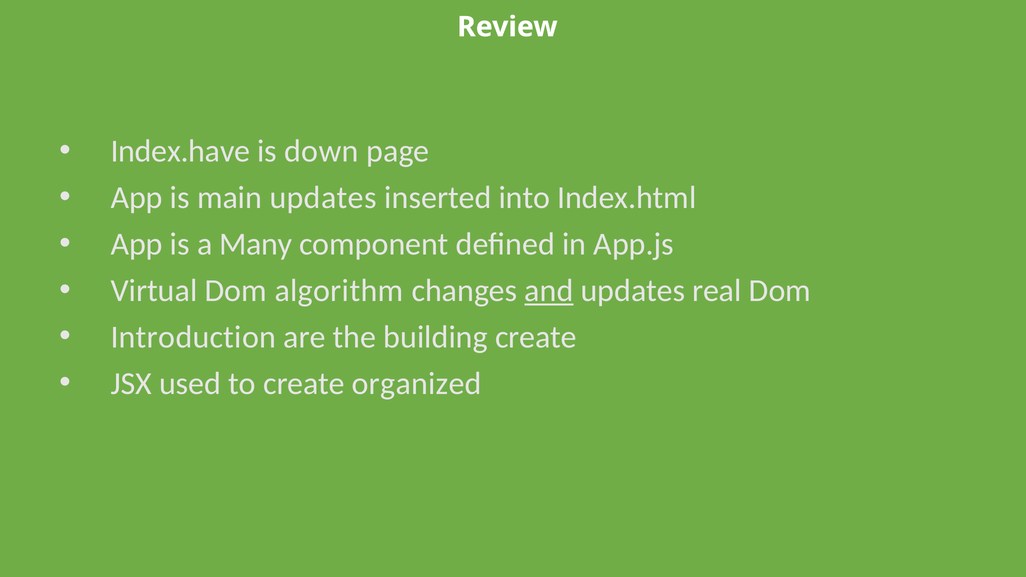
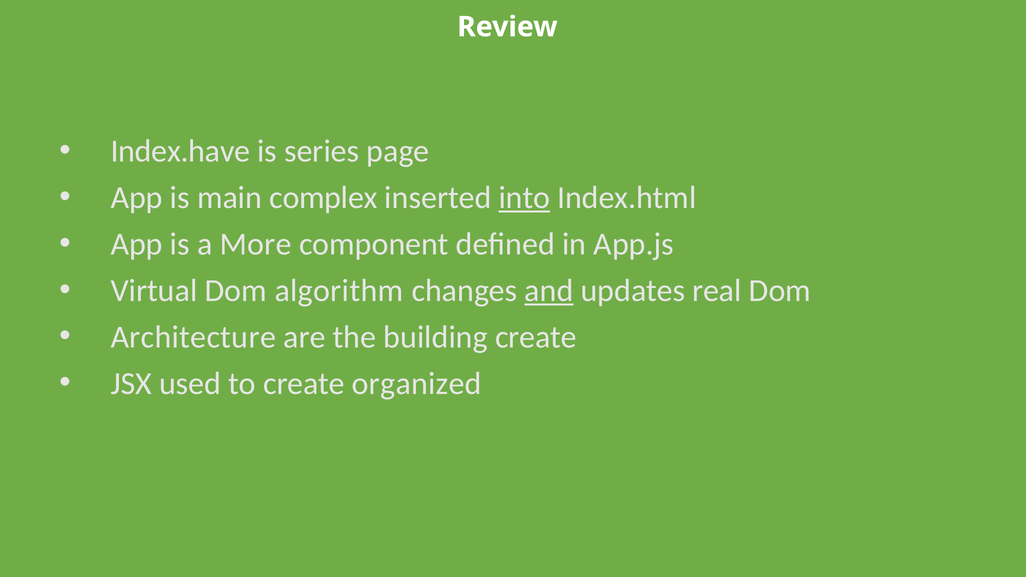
down: down -> series (322, 151)
main updates: updates -> complex (323, 198)
into underline: none -> present (524, 198)
Many: Many -> More (256, 244)
Introduction: Introduction -> Architecture (193, 337)
